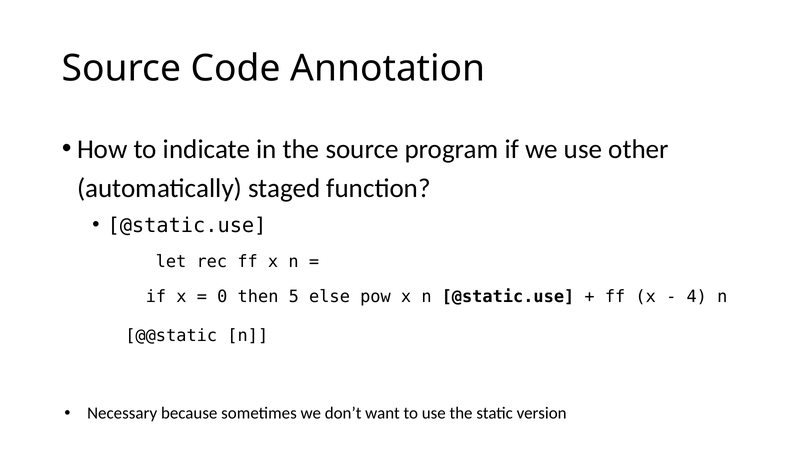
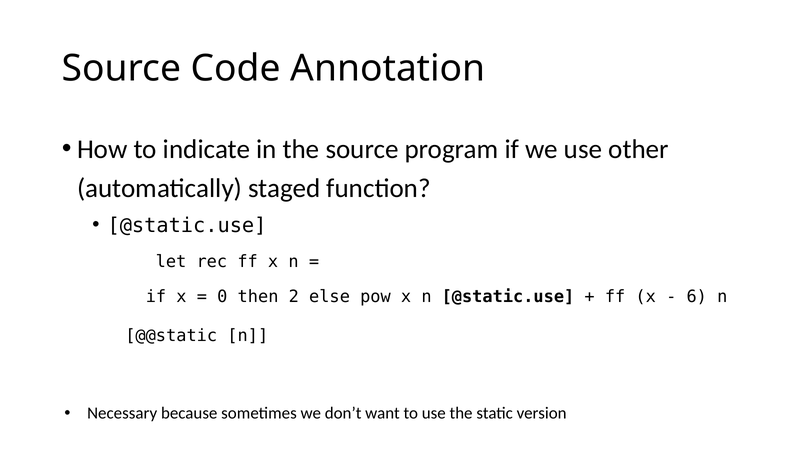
5: 5 -> 2 (294, 296)
4: 4 -> 6 (697, 296)
